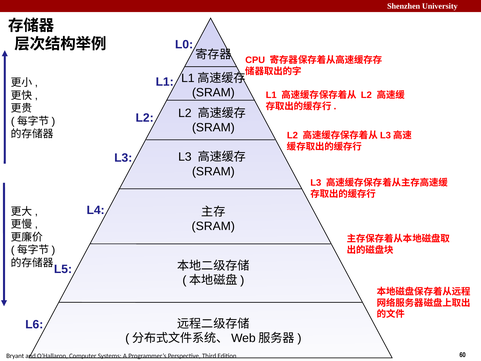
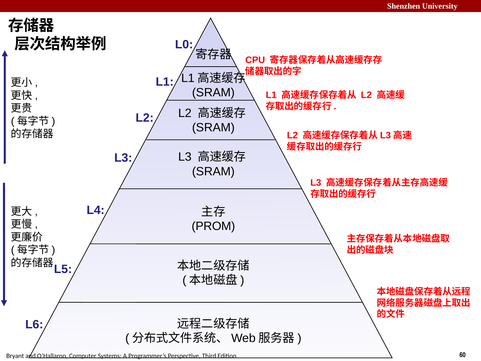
SRAM: SRAM -> PROM (213, 226)
